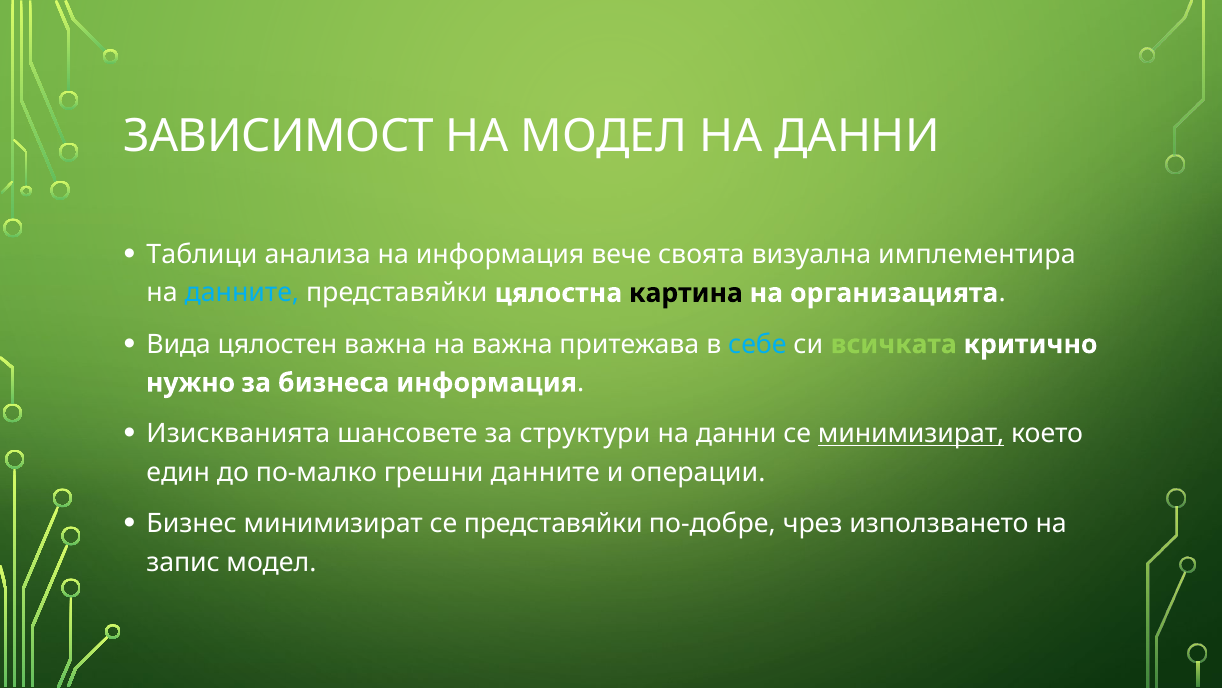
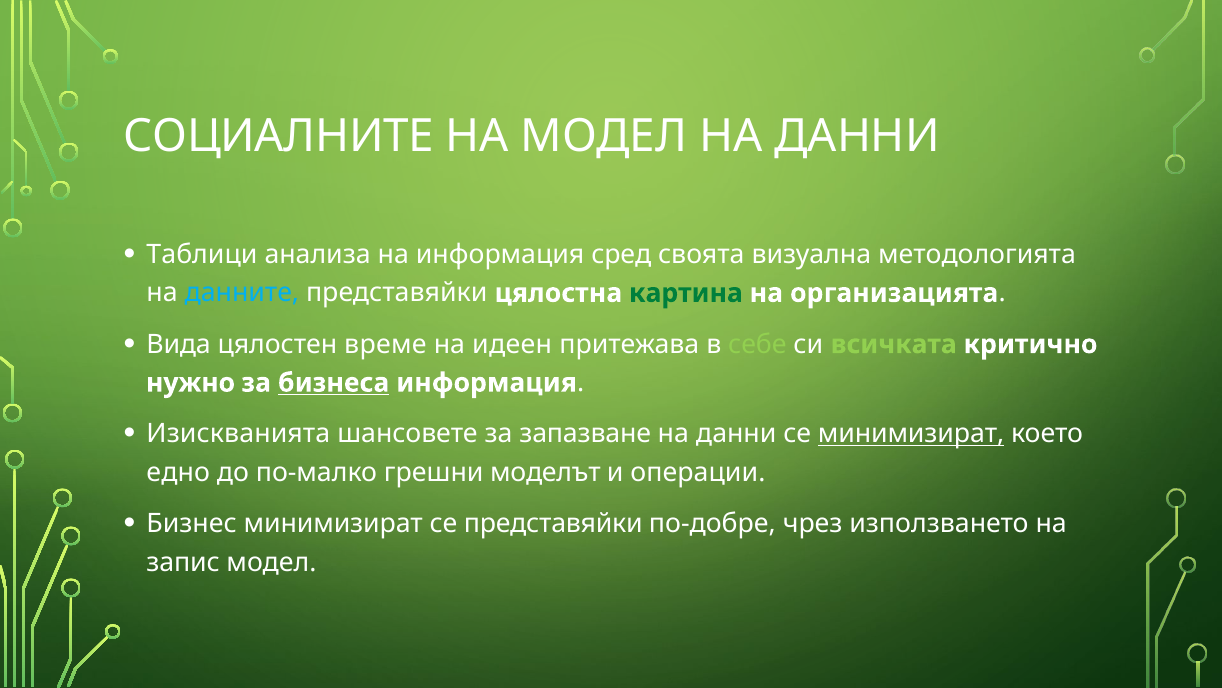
ЗАВИСИМОСТ: ЗАВИСИМОСТ -> СОЦИАЛНИТЕ (279, 136)
вече: вече -> сред (621, 254)
имплементира: имплементира -> методологията (977, 254)
картина colour: black -> green (686, 293)
цялостен важна: важна -> време (385, 344)
на важна: важна -> идеен (512, 344)
себе colour: light blue -> light green (757, 344)
бизнеса underline: none -> present (334, 382)
структури: структури -> запазване (585, 434)
един: един -> едно (178, 472)
грешни данните: данните -> моделът (545, 472)
